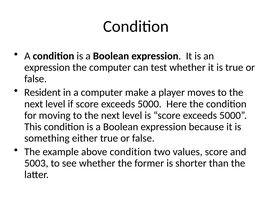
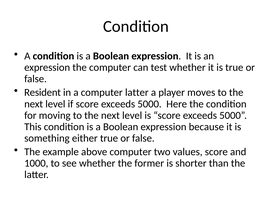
computer make: make -> latter (137, 93)
above condition: condition -> computer (131, 152)
5003: 5003 -> 1000 (36, 163)
